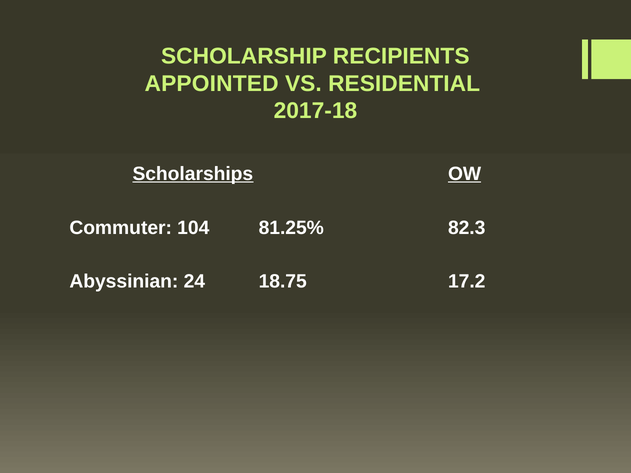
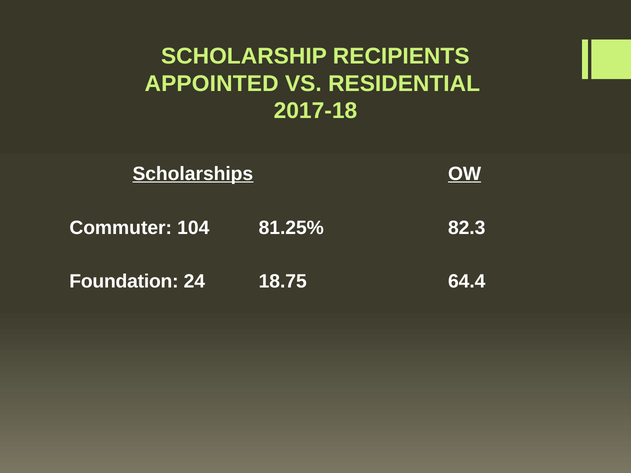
Abyssinian: Abyssinian -> Foundation (124, 282)
17.2: 17.2 -> 64.4 (467, 282)
